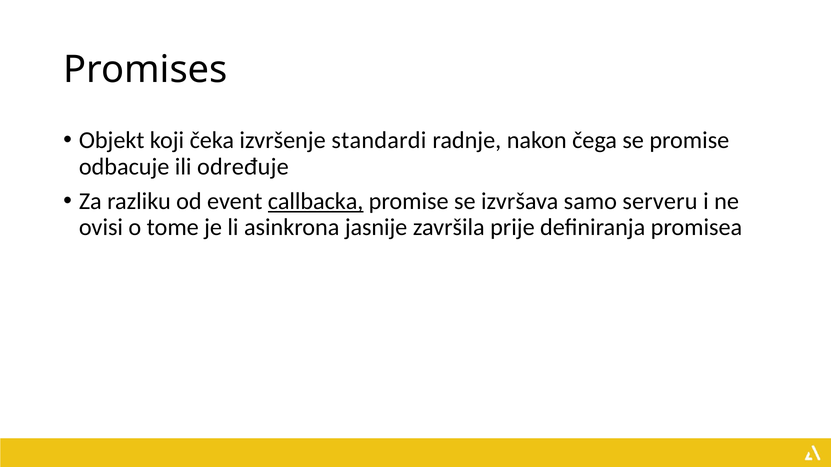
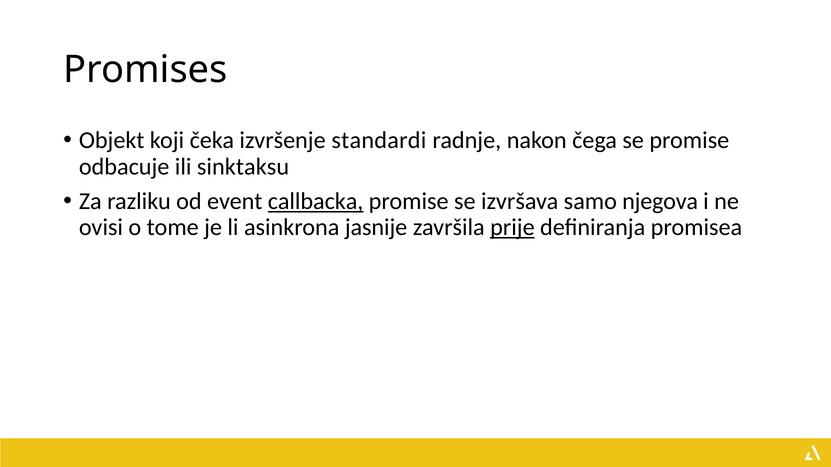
određuje: određuje -> sinktaksu (243, 167)
serveru: serveru -> njegova (660, 202)
prije underline: none -> present (512, 228)
